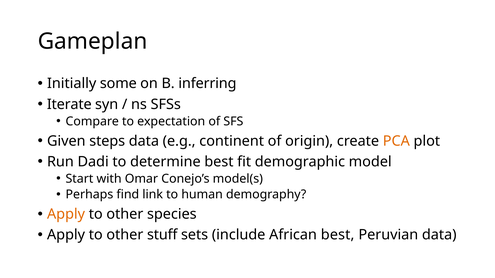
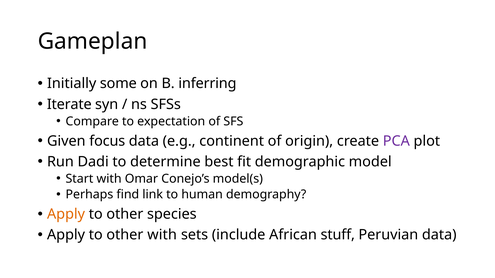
steps: steps -> focus (107, 141)
PCA colour: orange -> purple (396, 141)
other stuff: stuff -> with (162, 235)
African best: best -> stuff (338, 235)
